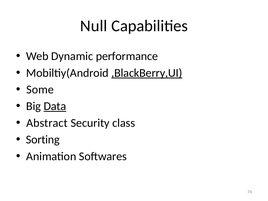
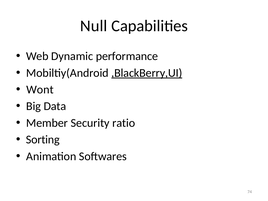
Some: Some -> Wont (40, 90)
Data underline: present -> none (55, 106)
Abstract: Abstract -> Member (47, 123)
class: class -> ratio (124, 123)
